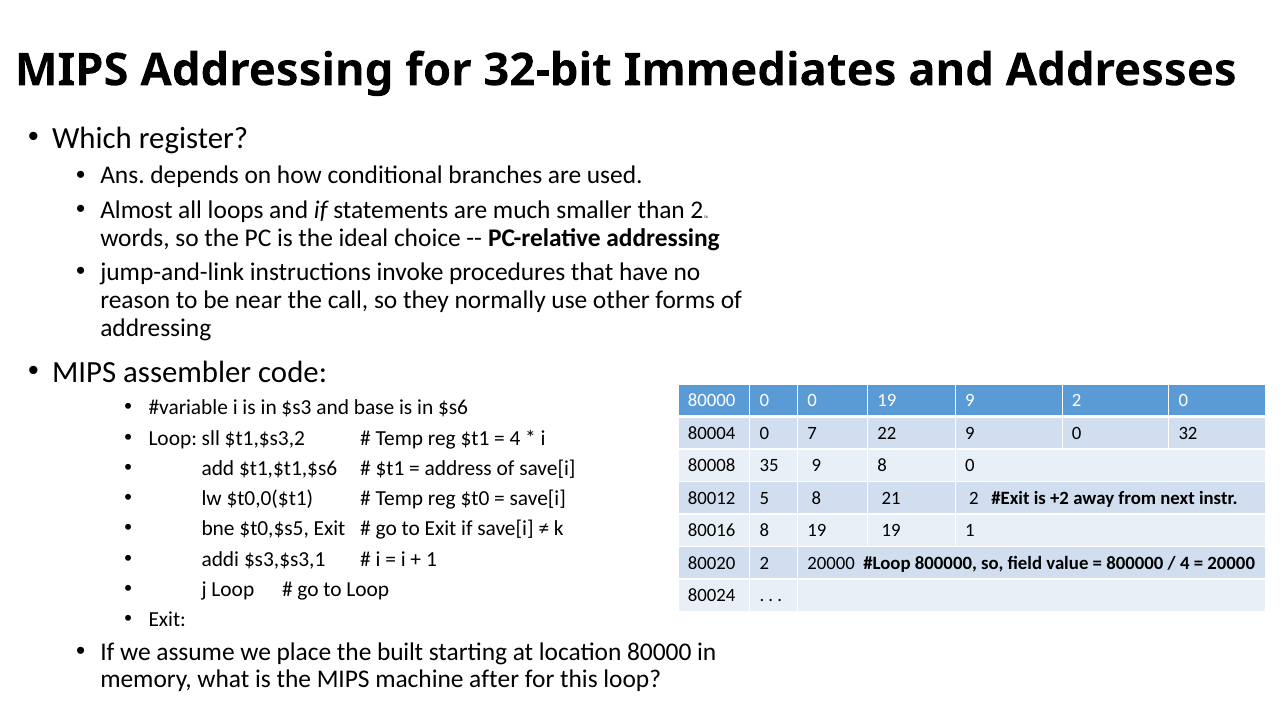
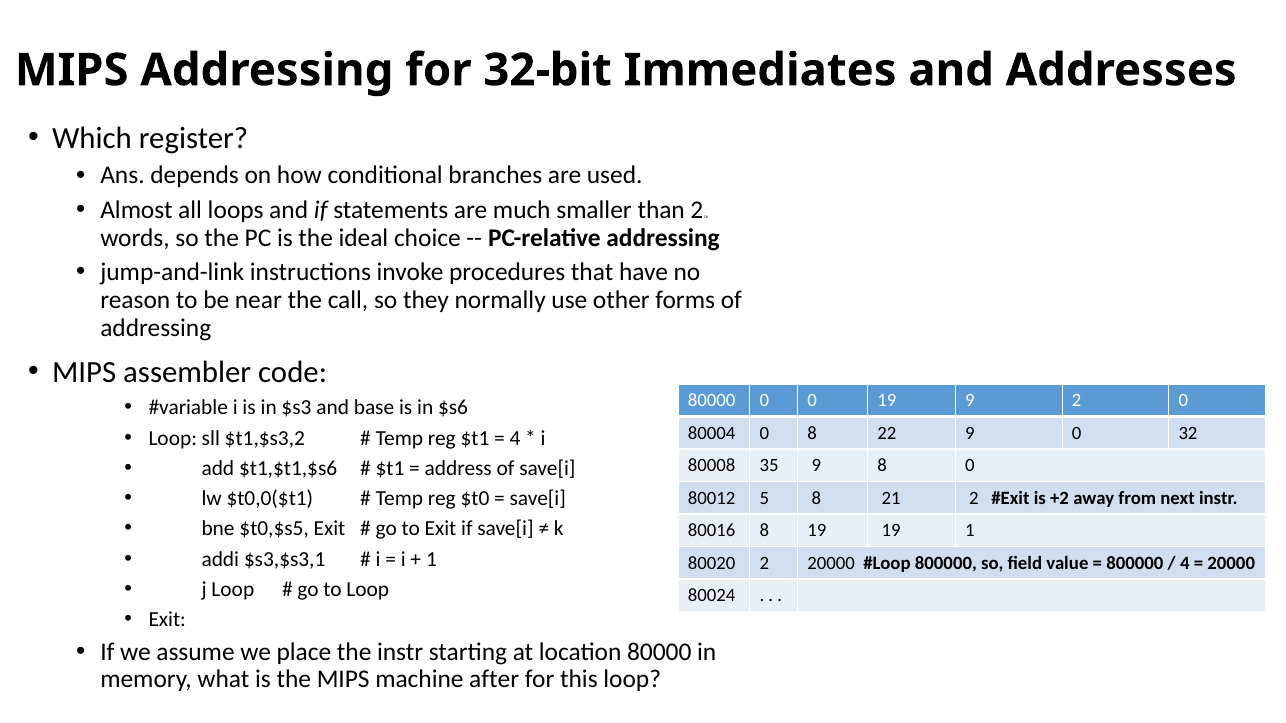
0 7: 7 -> 8 (812, 433)
the built: built -> instr (400, 652)
